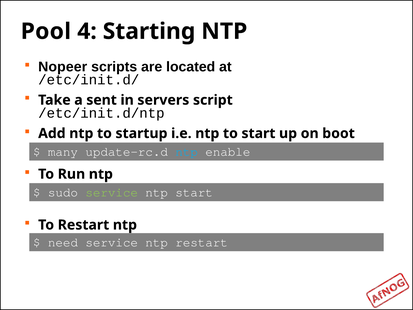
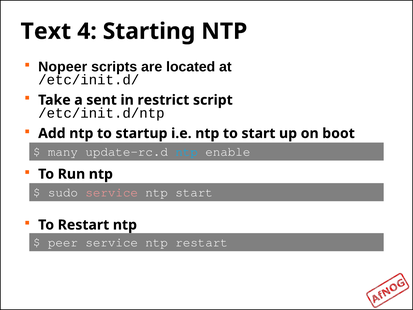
Pool: Pool -> Text (46, 31)
servers: servers -> restrict (163, 100)
service colour: light green -> pink (112, 192)
need: need -> peer (63, 242)
